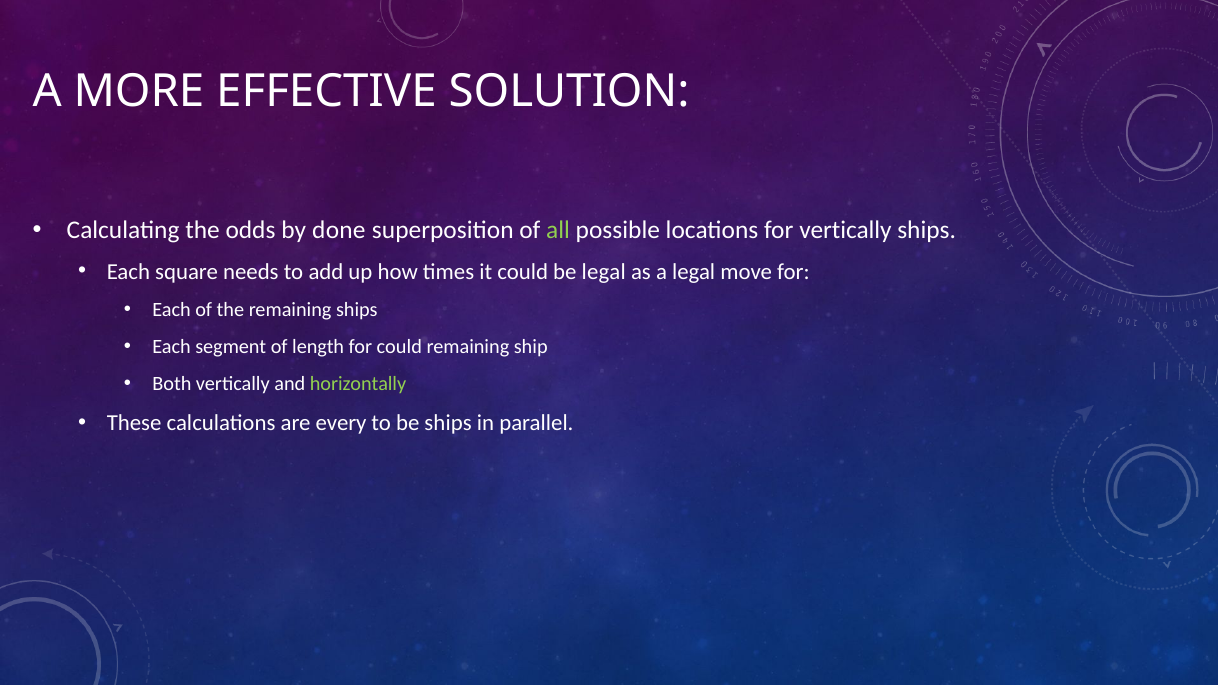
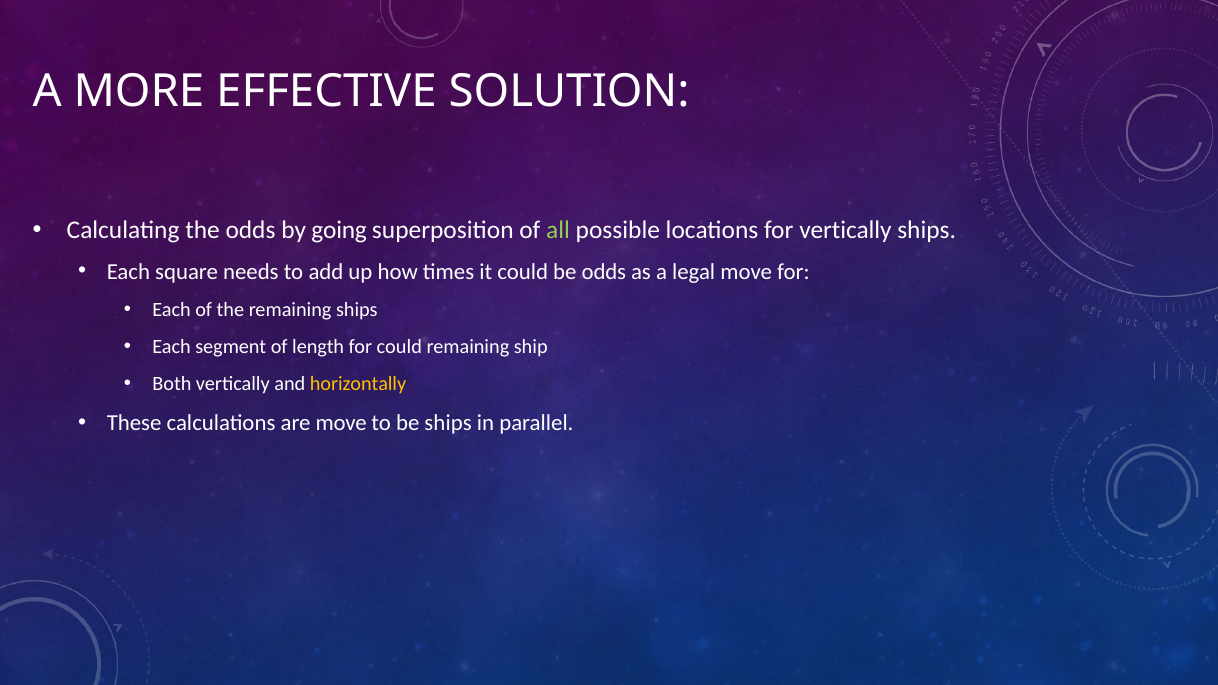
done: done -> going (339, 230)
be legal: legal -> odds (604, 272)
horizontally colour: light green -> yellow (358, 384)
are every: every -> move (341, 423)
